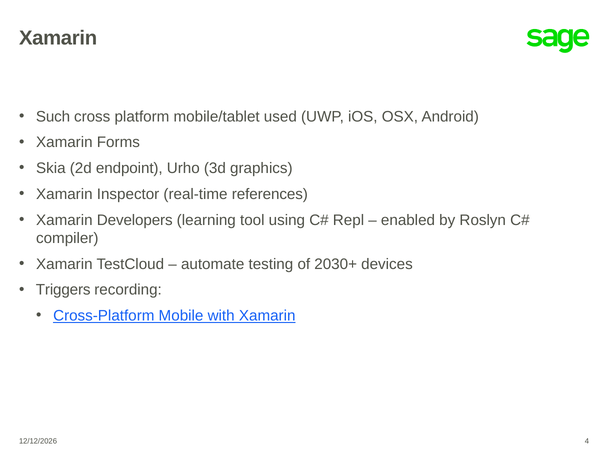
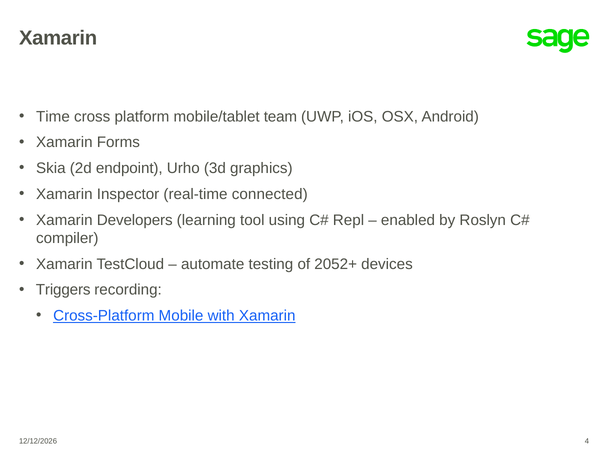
Such: Such -> Time (53, 117)
used: used -> team (280, 117)
references: references -> connected (270, 194)
2030+: 2030+ -> 2052+ (336, 264)
